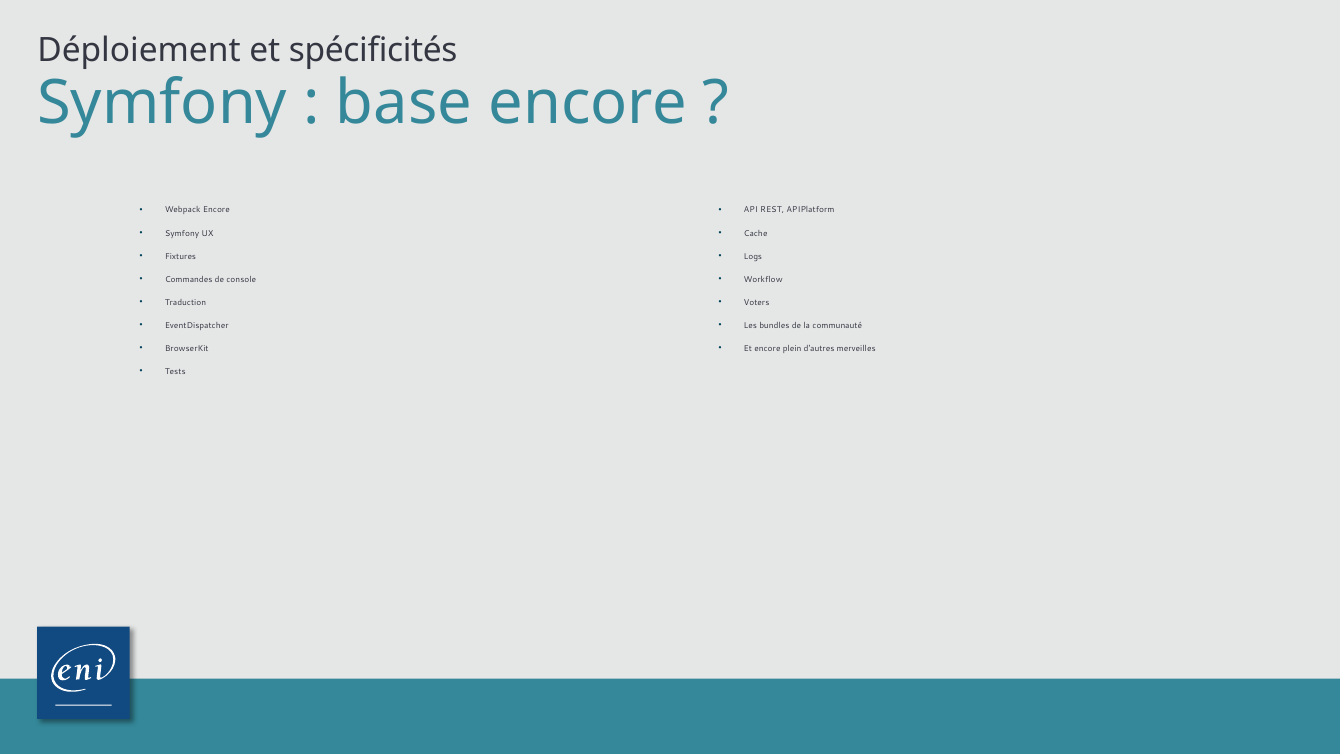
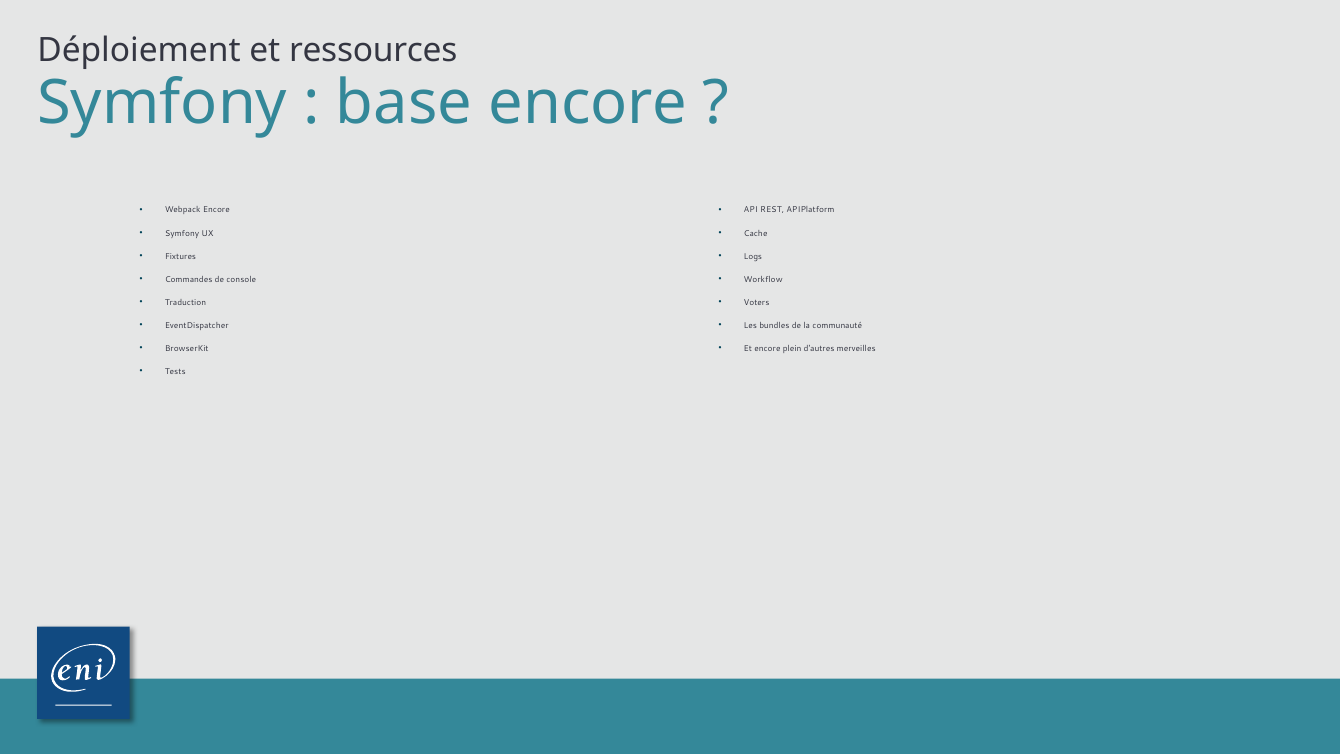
spécificités: spécificités -> ressources (373, 50)
